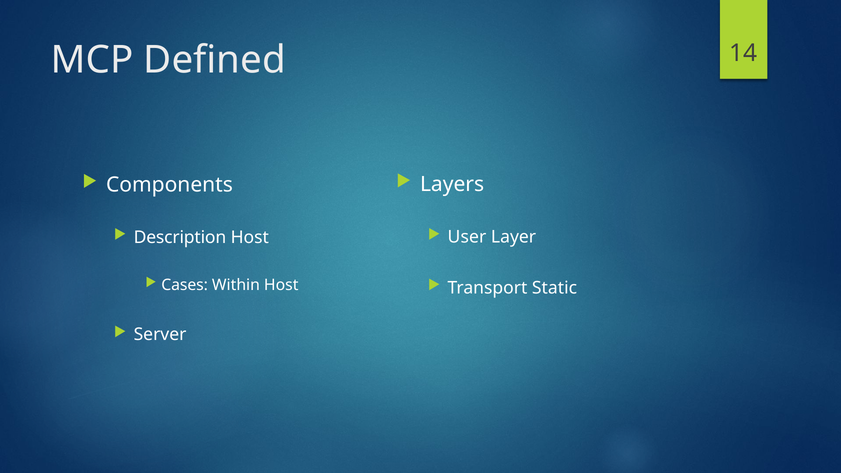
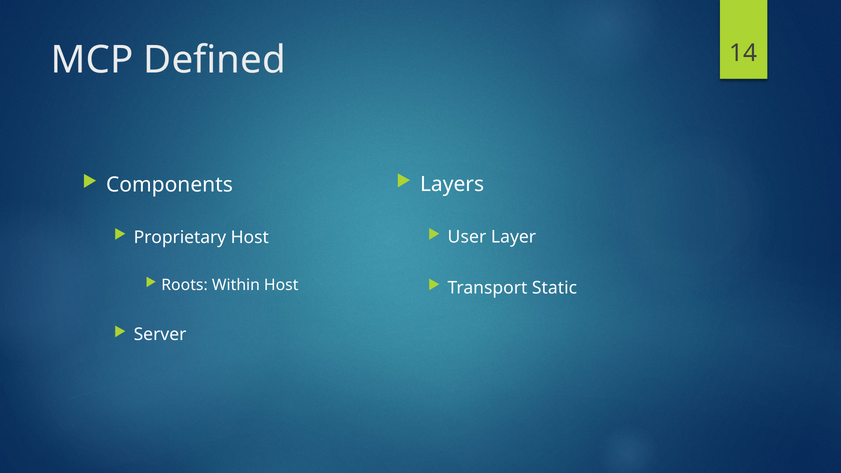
Description: Description -> Proprietary (180, 237)
Cases: Cases -> Roots (185, 285)
